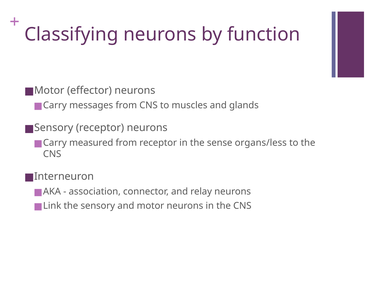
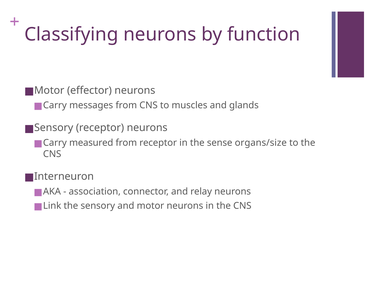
organs/less: organs/less -> organs/size (261, 143)
